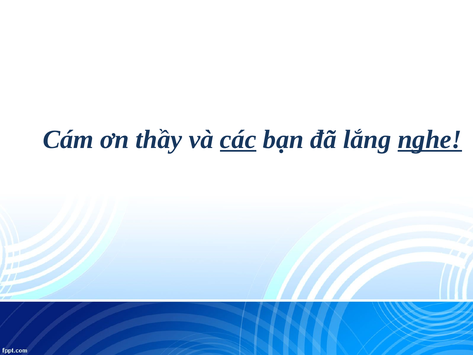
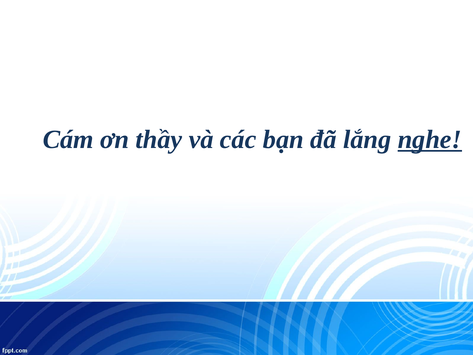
các underline: present -> none (238, 139)
